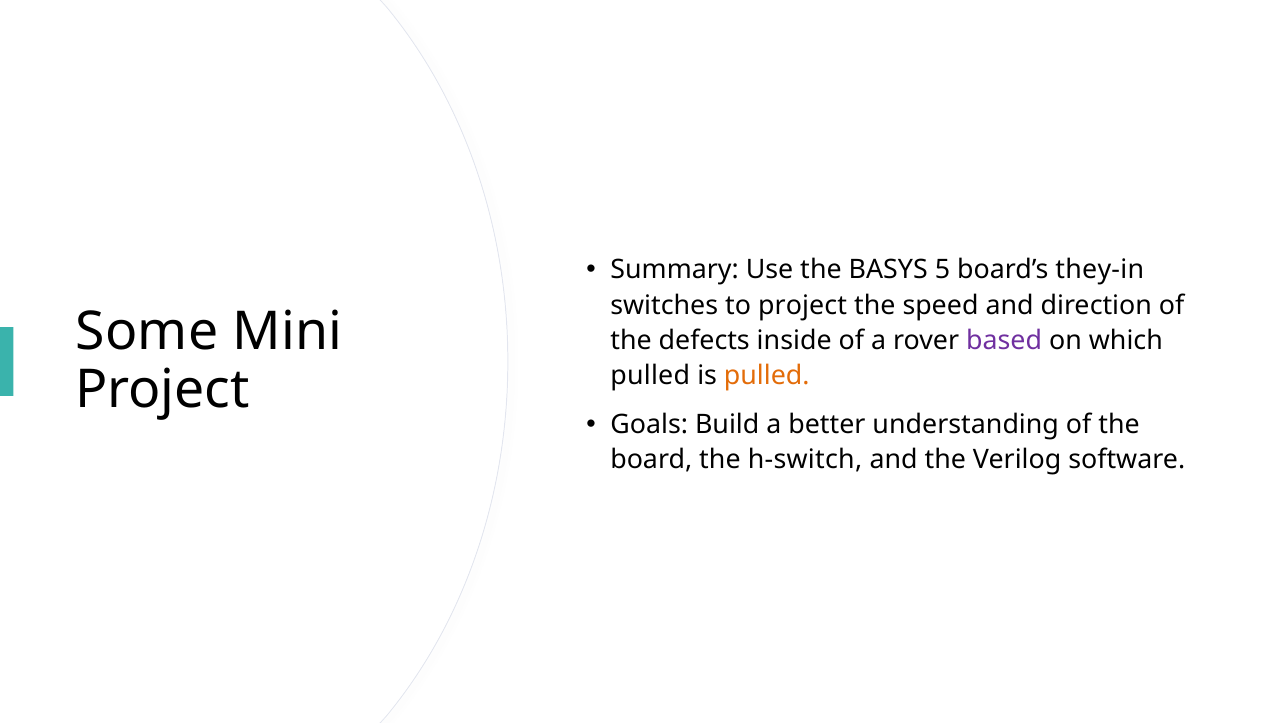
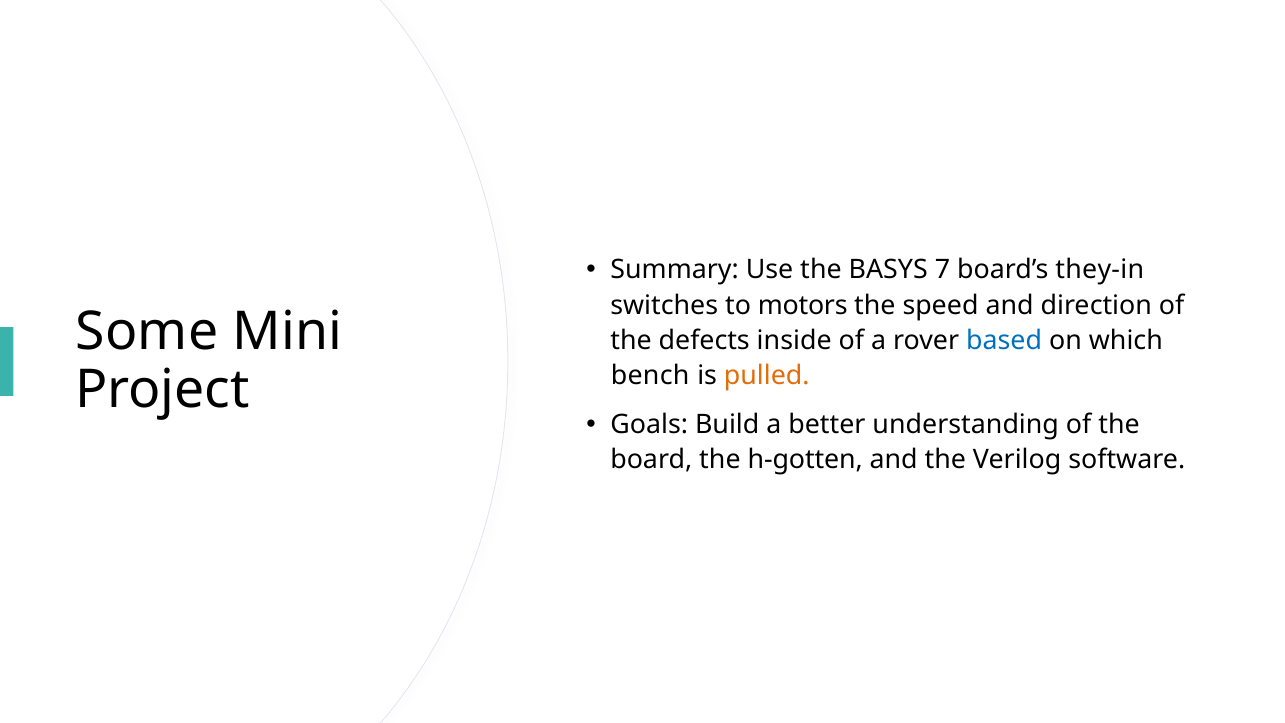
5: 5 -> 7 (942, 270)
to project: project -> motors (803, 305)
based colour: purple -> blue (1004, 340)
pulled: pulled -> bench (650, 376)
h-switch: h-switch -> h-gotten (805, 460)
